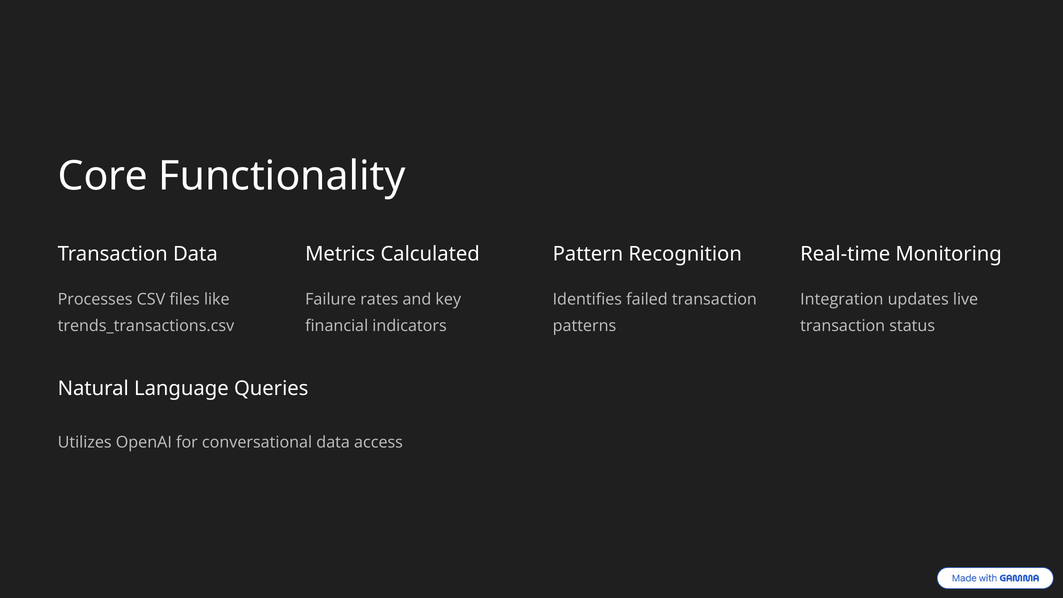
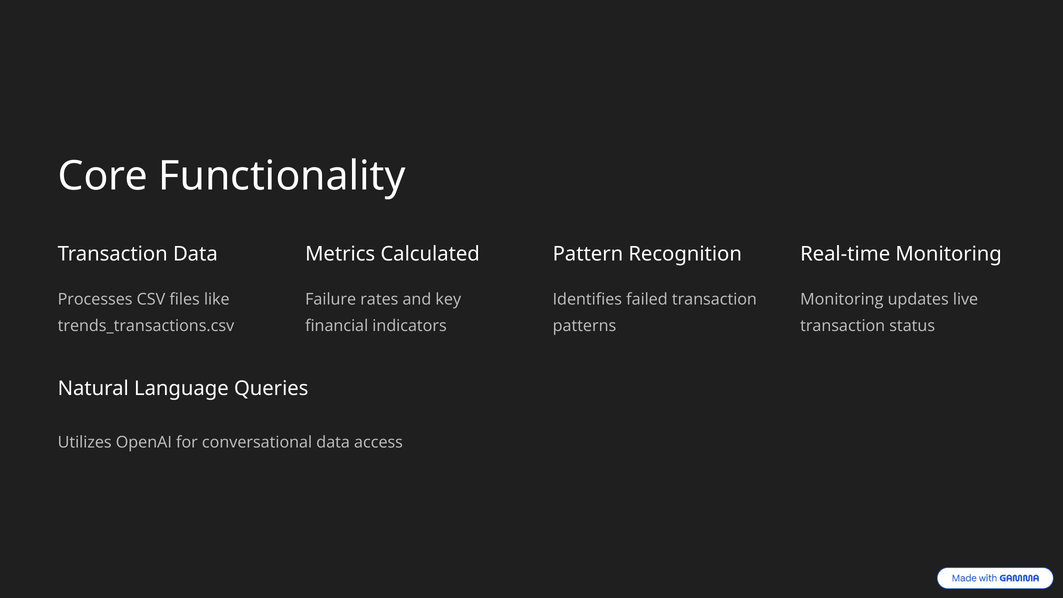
Integration: Integration -> Monitoring (842, 300)
